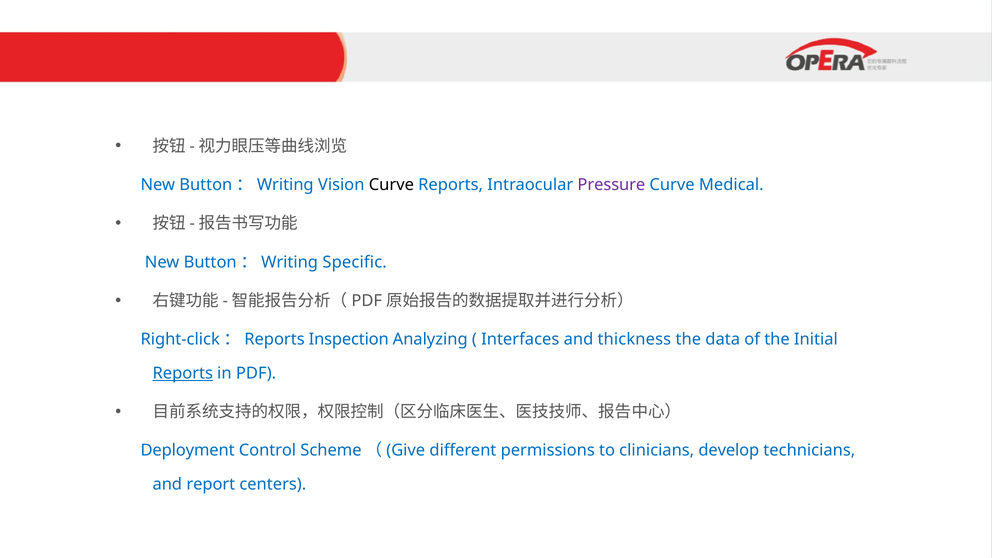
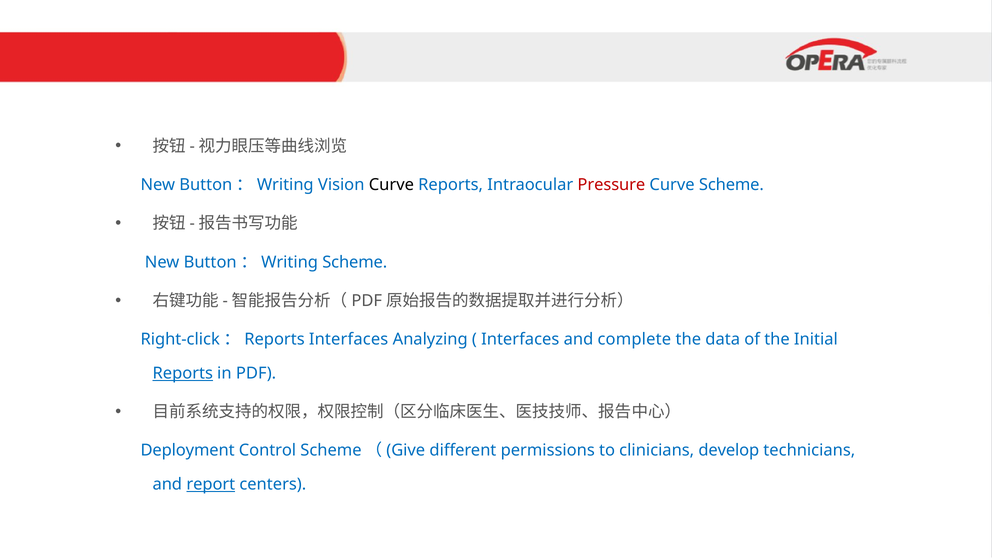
Pressure colour: purple -> red (611, 185)
Curve Medical: Medical -> Scheme (731, 185)
Button：Writing Specific: Specific -> Scheme (355, 262)
Right-click：Reports Inspection: Inspection -> Interfaces (349, 339)
thickness: thickness -> complete (634, 339)
report underline: none -> present (211, 484)
